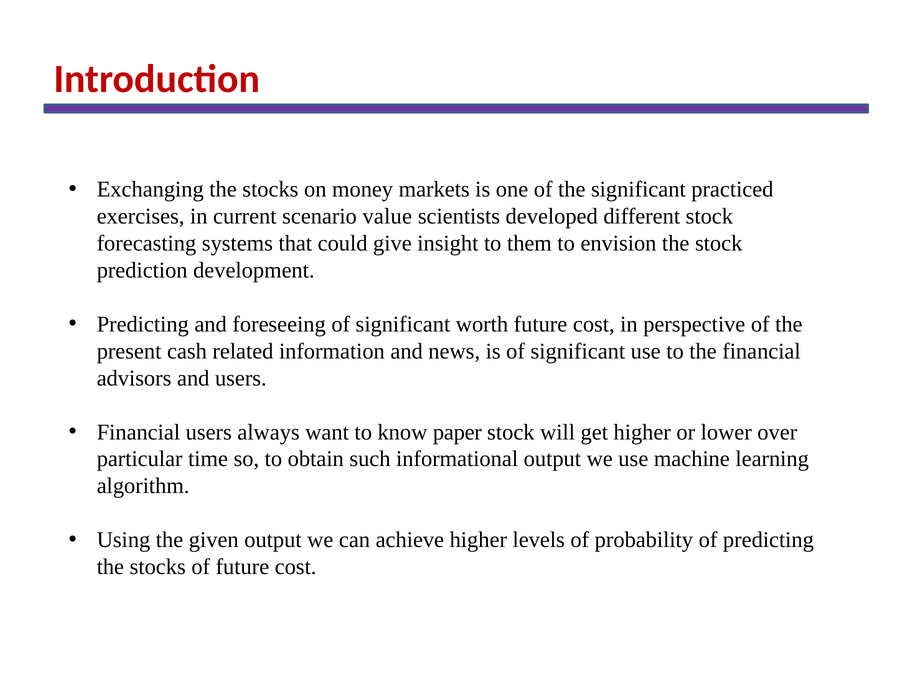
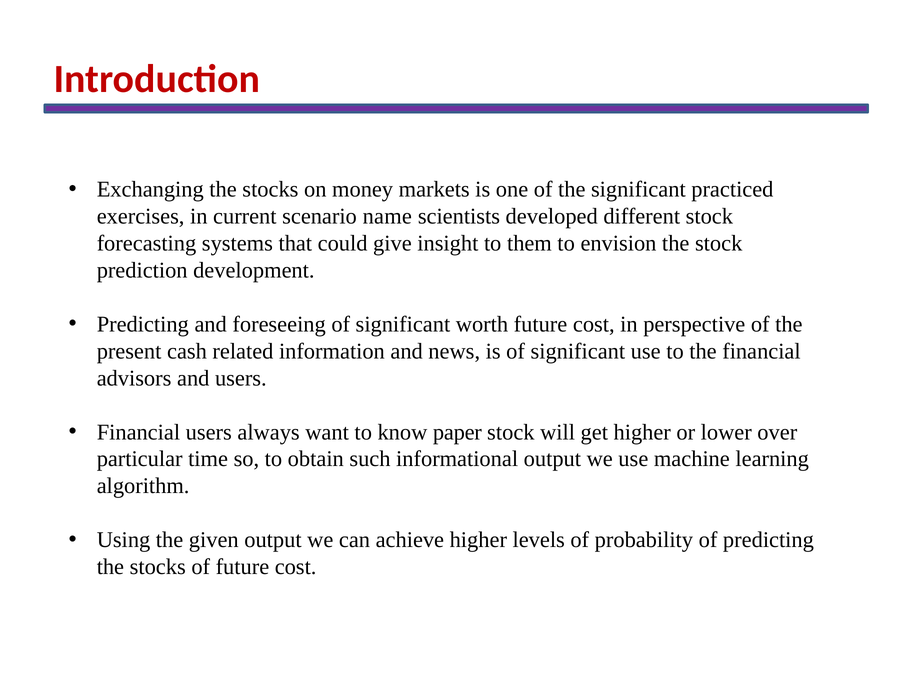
value: value -> name (387, 216)
